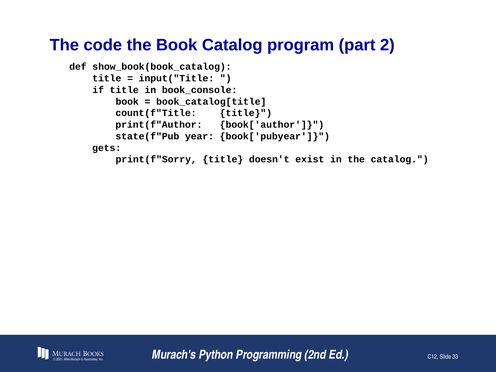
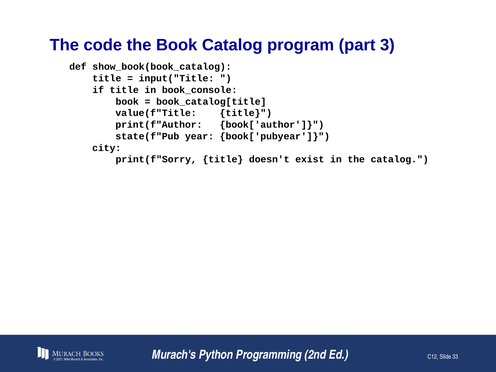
2: 2 -> 3 (387, 45)
count(f"Title: count(f"Title -> value(f"Title (156, 113)
gets: gets -> city (107, 148)
